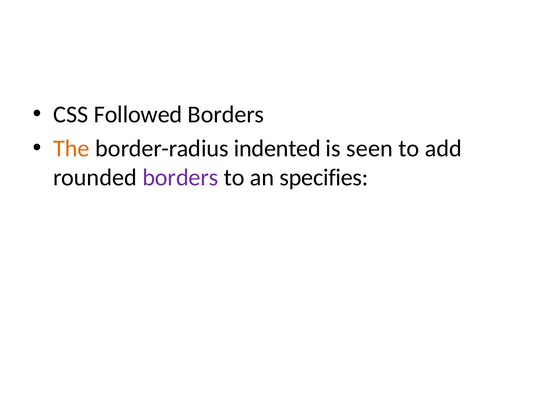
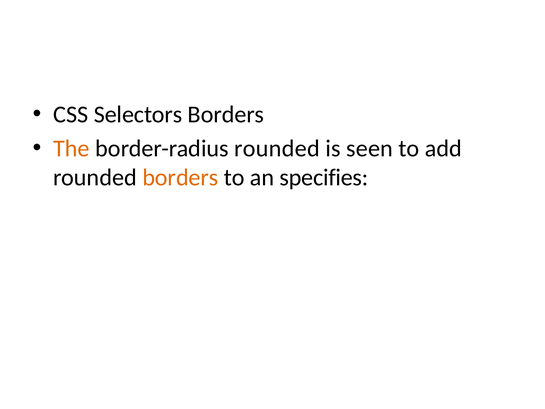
Followed: Followed -> Selectors (138, 114)
border-radius indented: indented -> rounded (277, 148)
borders colour: purple -> orange (180, 177)
